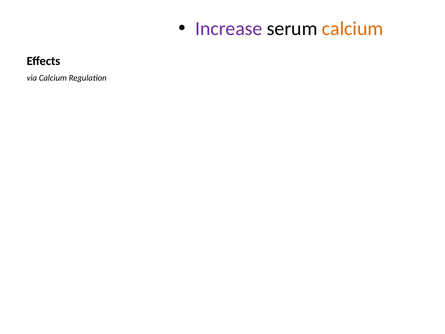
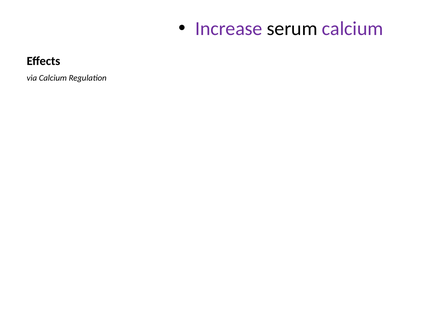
calcium colour: orange -> purple (353, 29)
